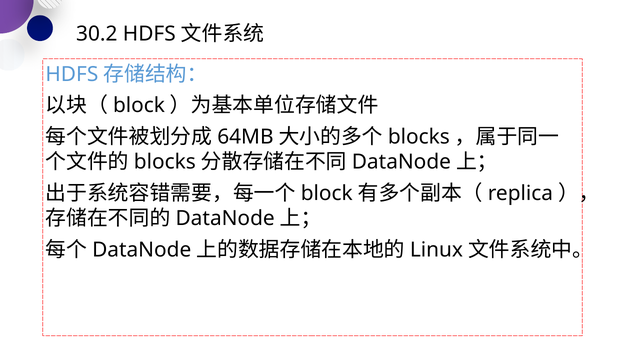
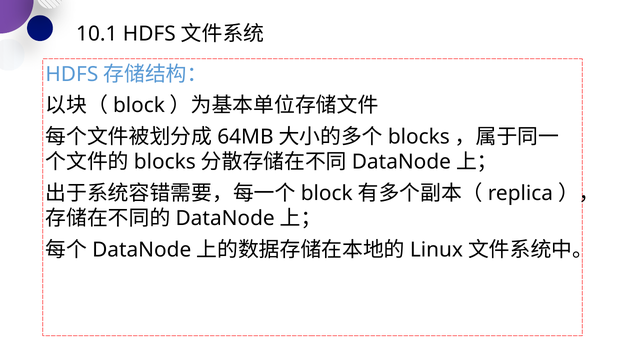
30.2: 30.2 -> 10.1 (97, 34)
